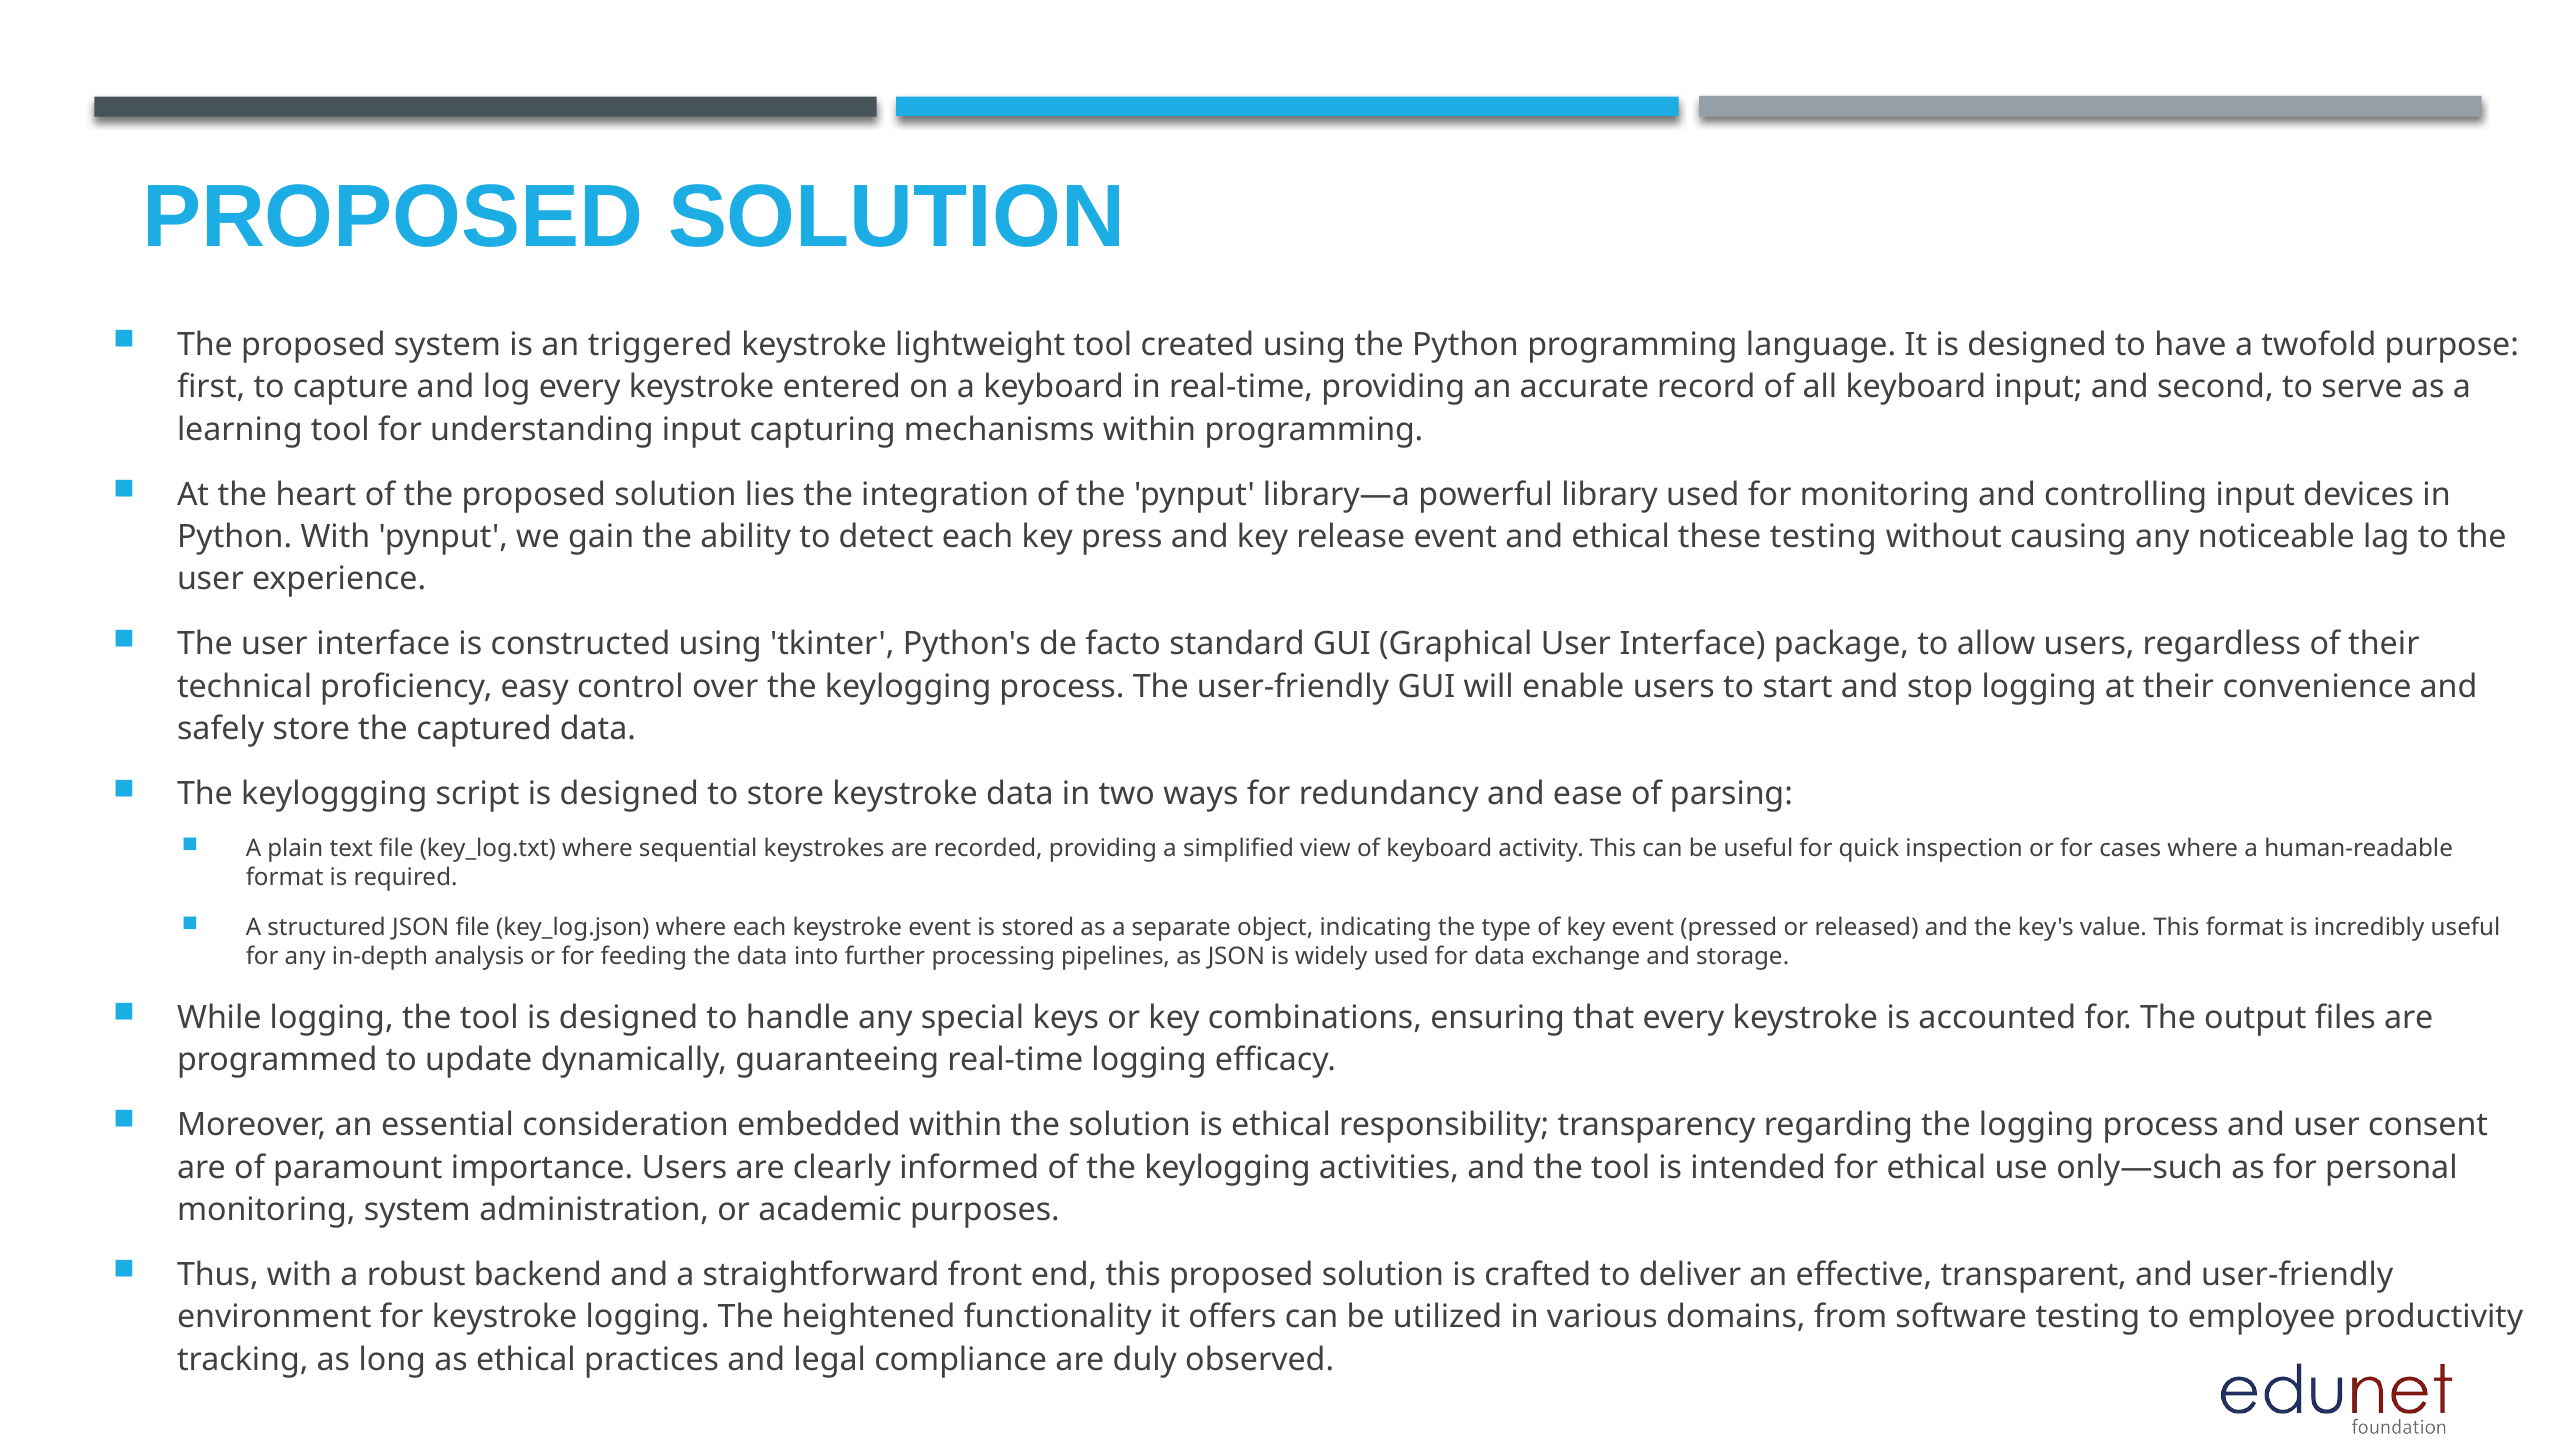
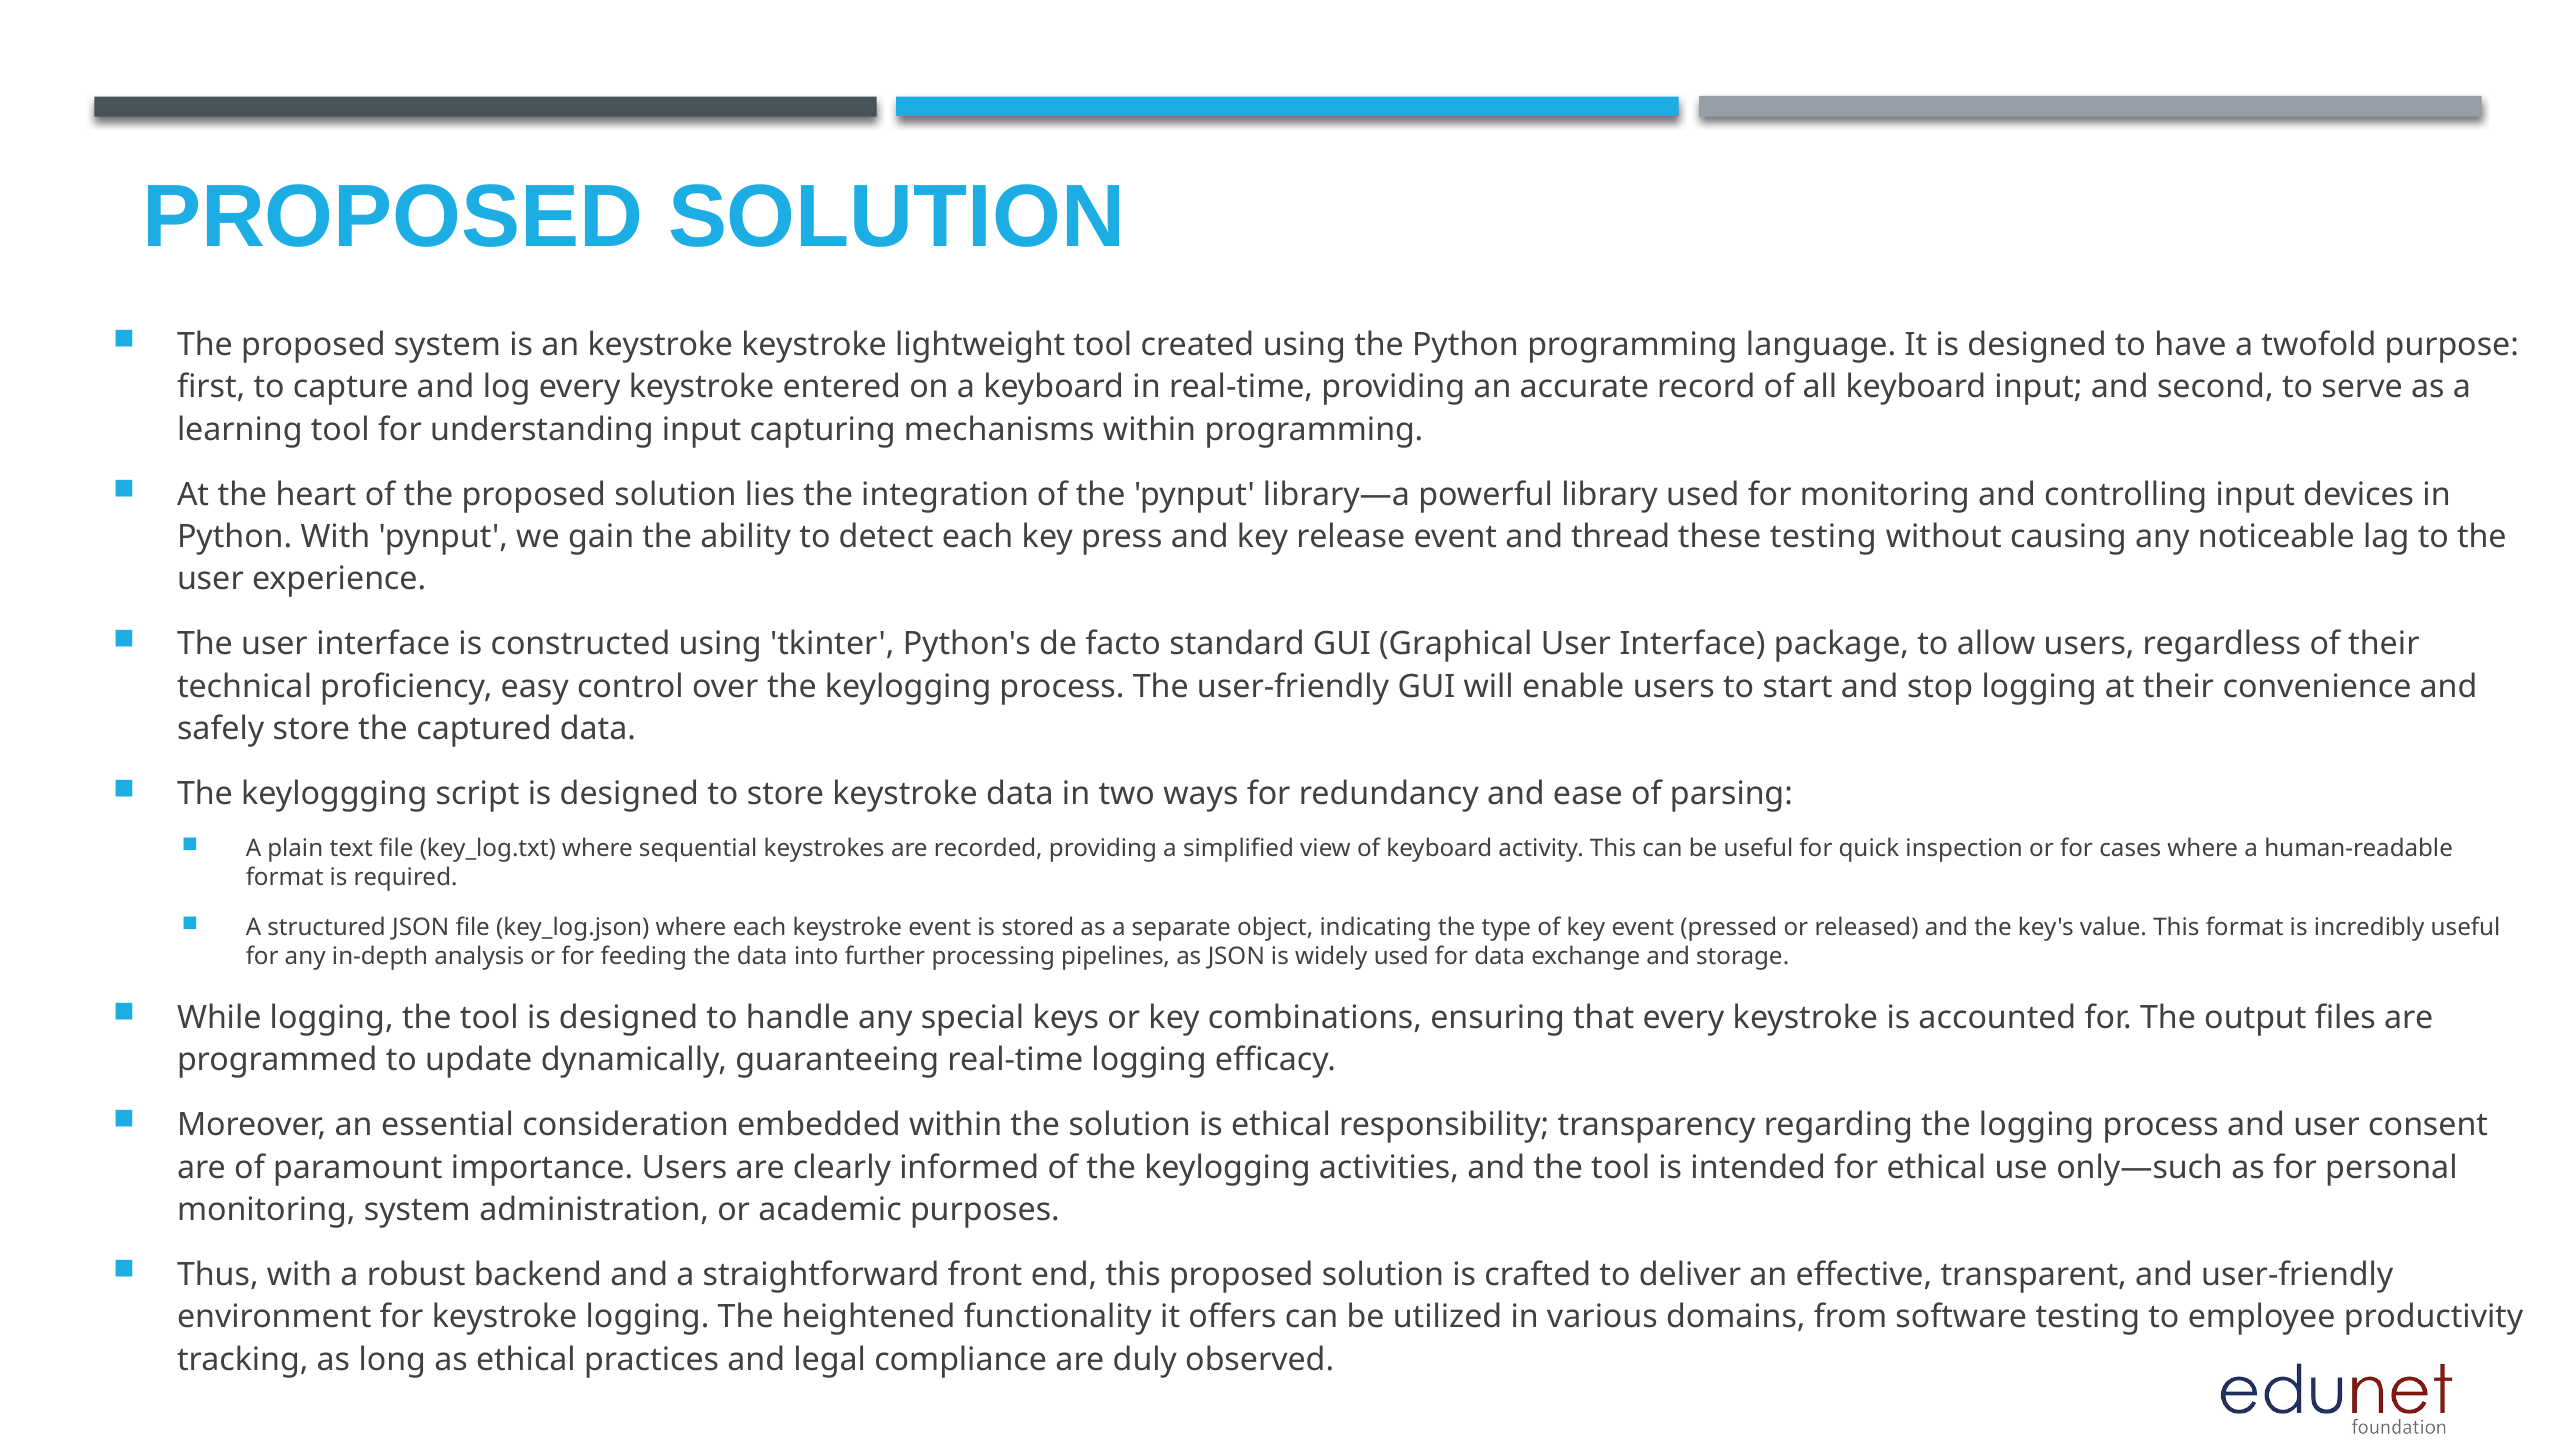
an triggered: triggered -> keystroke (660, 345)
and ethical: ethical -> thread (1621, 537)
